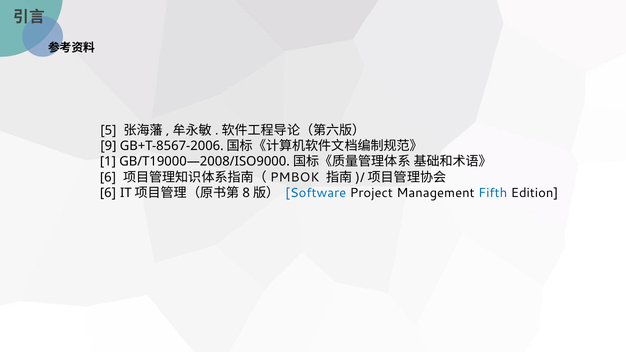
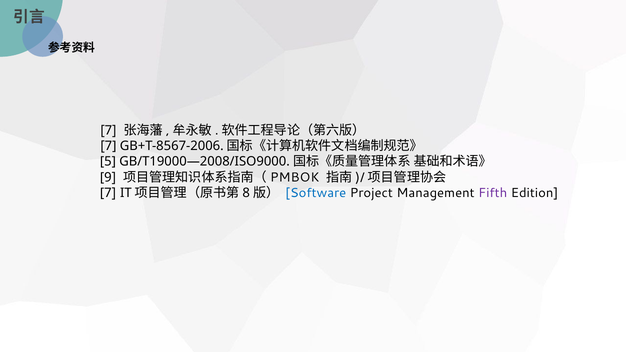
5: 5 -> 7 (108, 130)
9: 9 -> 7 (111, 146)
1: 1 -> 5 (108, 162)
6: 6 -> 9 (106, 177)
6: 6 -> 7 (106, 193)
Fifth colour: blue -> purple (493, 193)
